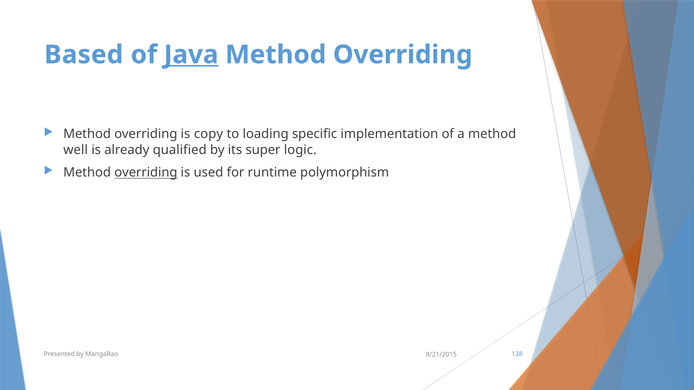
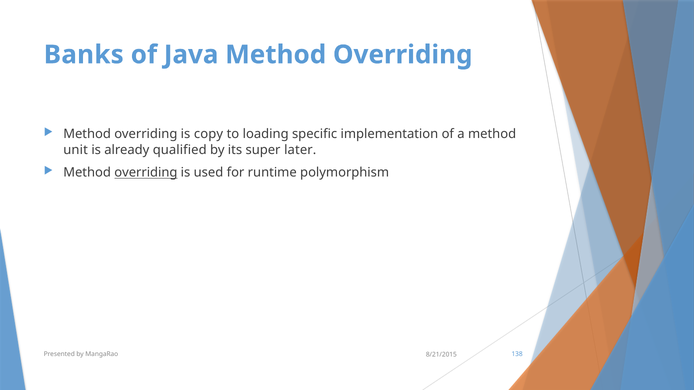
Based: Based -> Banks (84, 55)
Java underline: present -> none (191, 55)
well: well -> unit (76, 150)
logic: logic -> later (300, 150)
